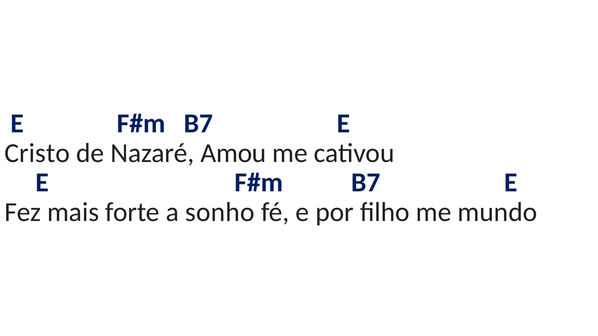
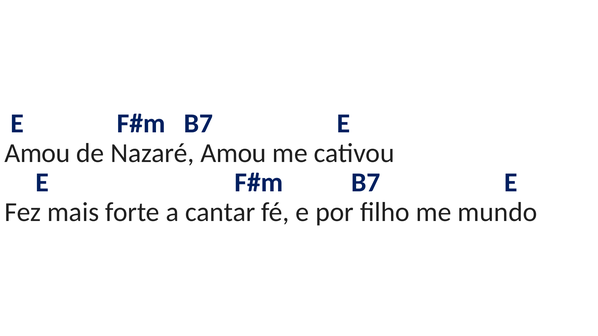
Cristo: Cristo -> Amou (37, 153)
sonho: sonho -> cantar (220, 212)
